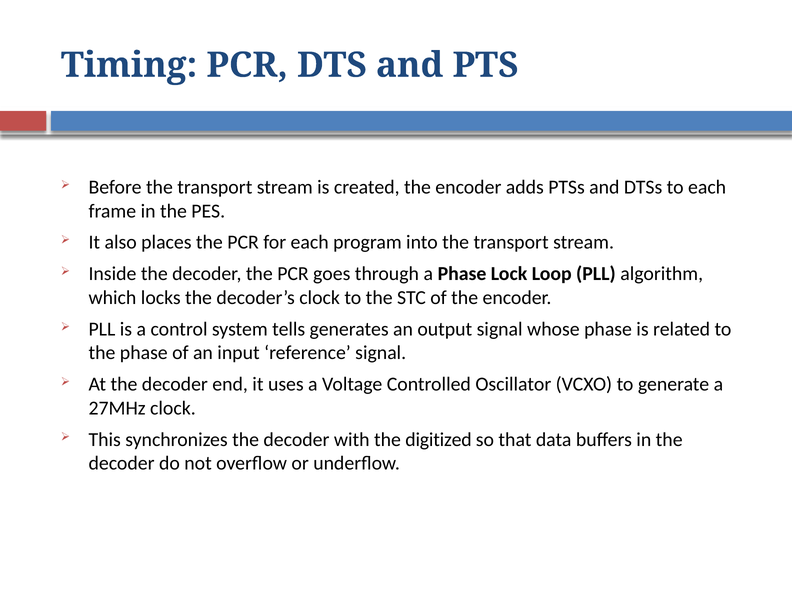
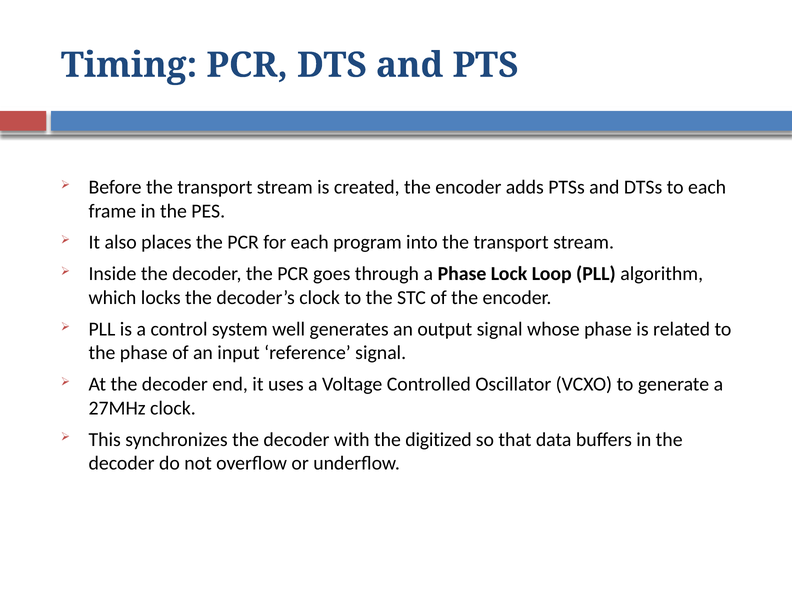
tells: tells -> well (289, 329)
